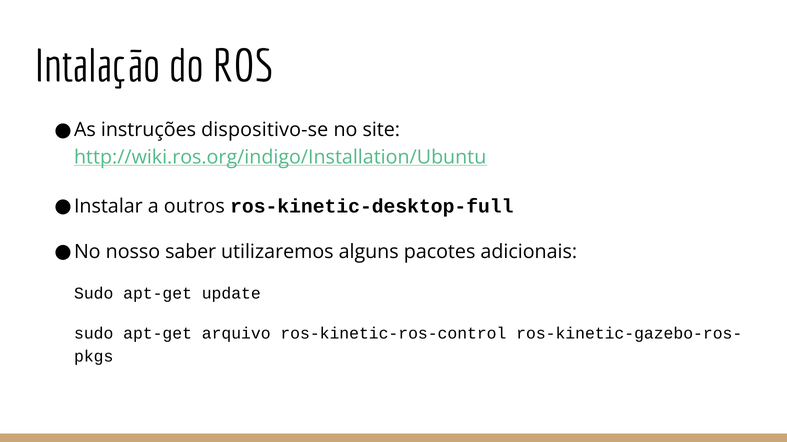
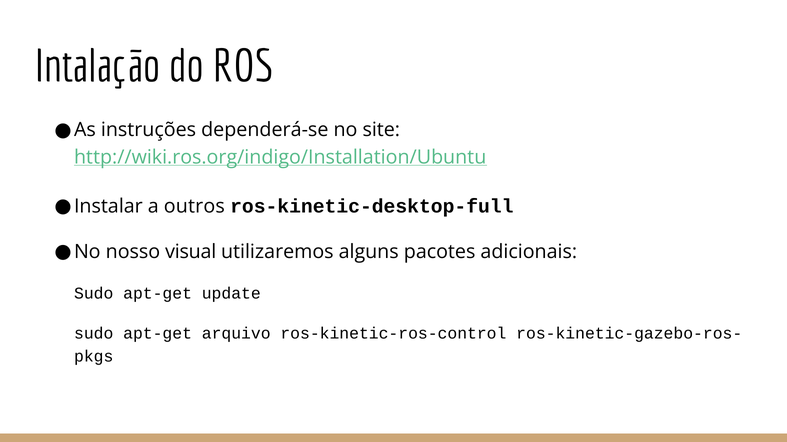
dispositivo-se: dispositivo-se -> dependerá-se (265, 130)
saber: saber -> visual (191, 252)
